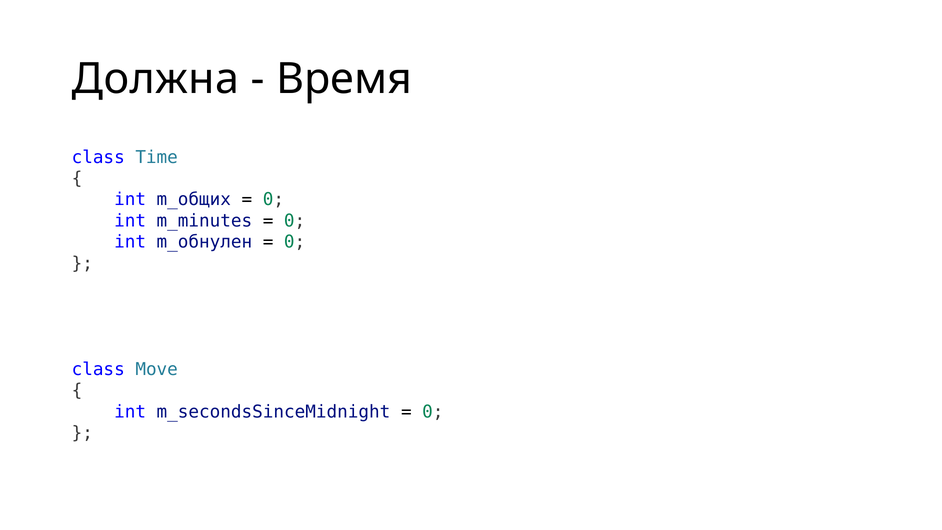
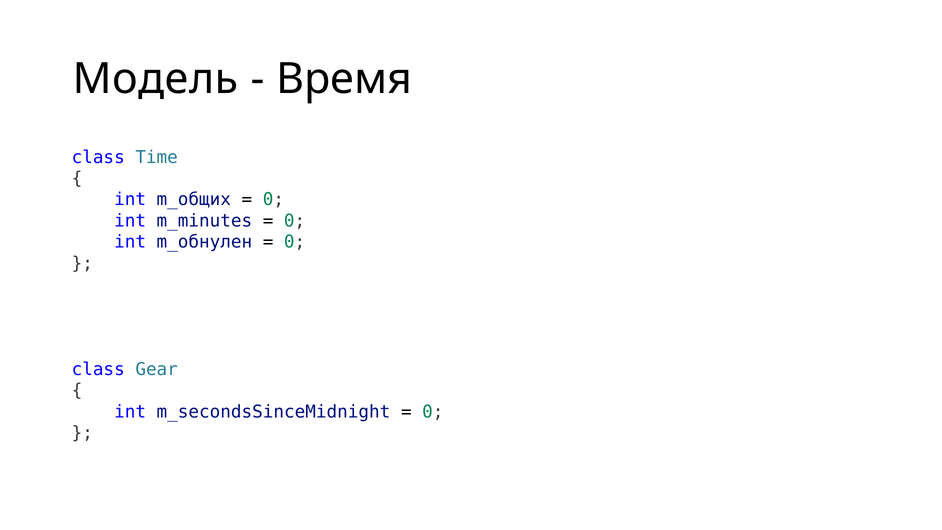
Должна: Должна -> Модель (156, 79)
Move: Move -> Gear (157, 369)
